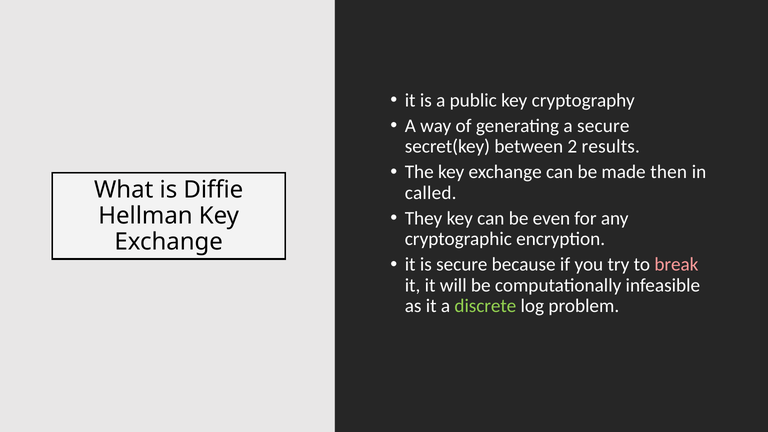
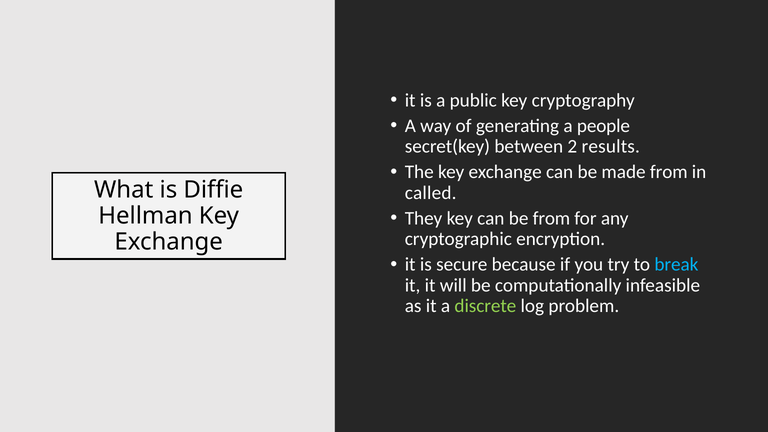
a secure: secure -> people (603, 126)
made then: then -> from (669, 172)
be even: even -> from (551, 218)
break colour: pink -> light blue (676, 265)
